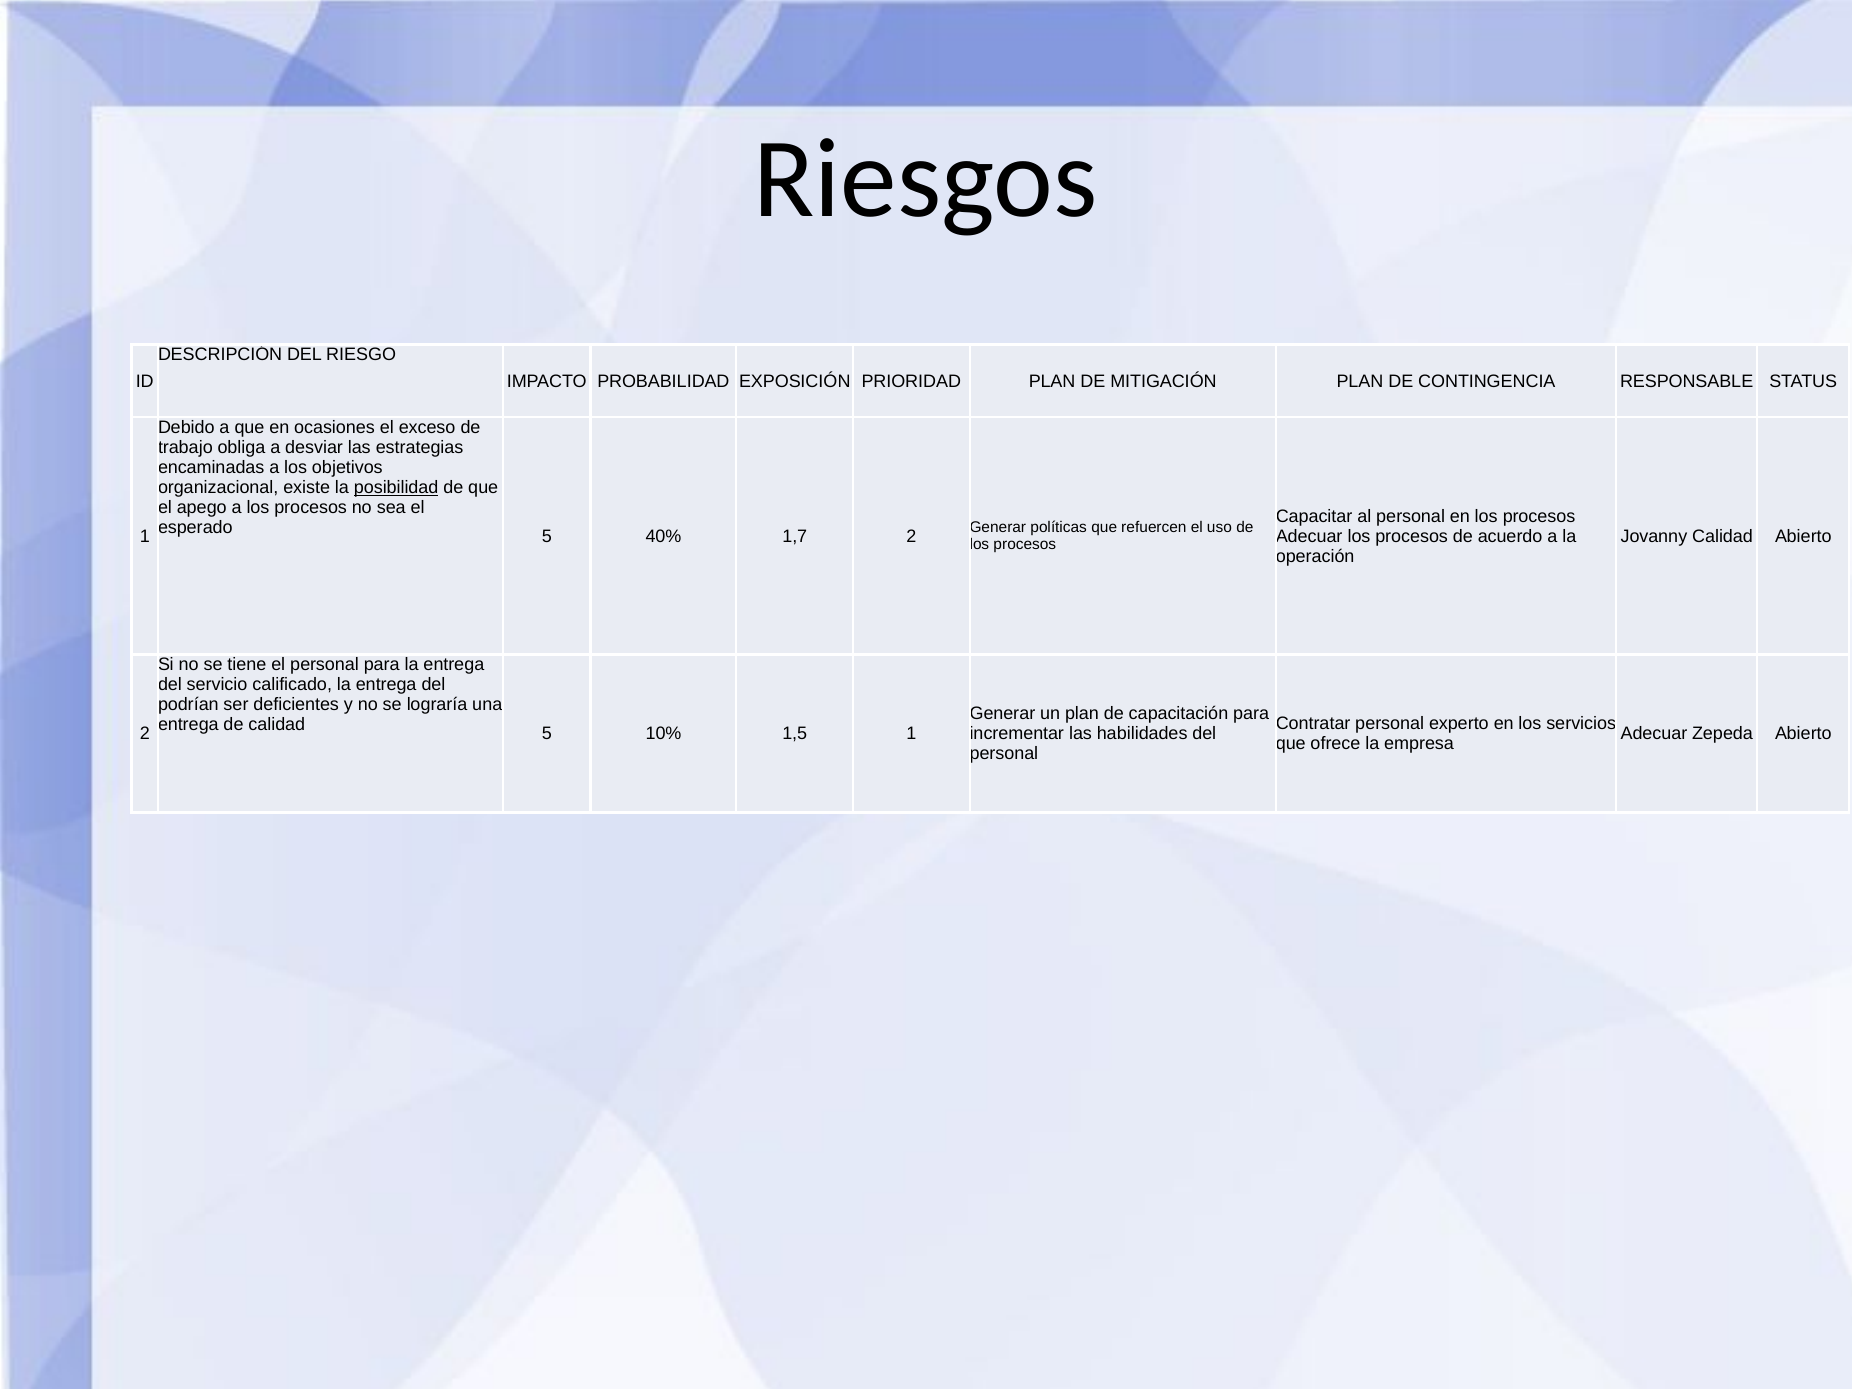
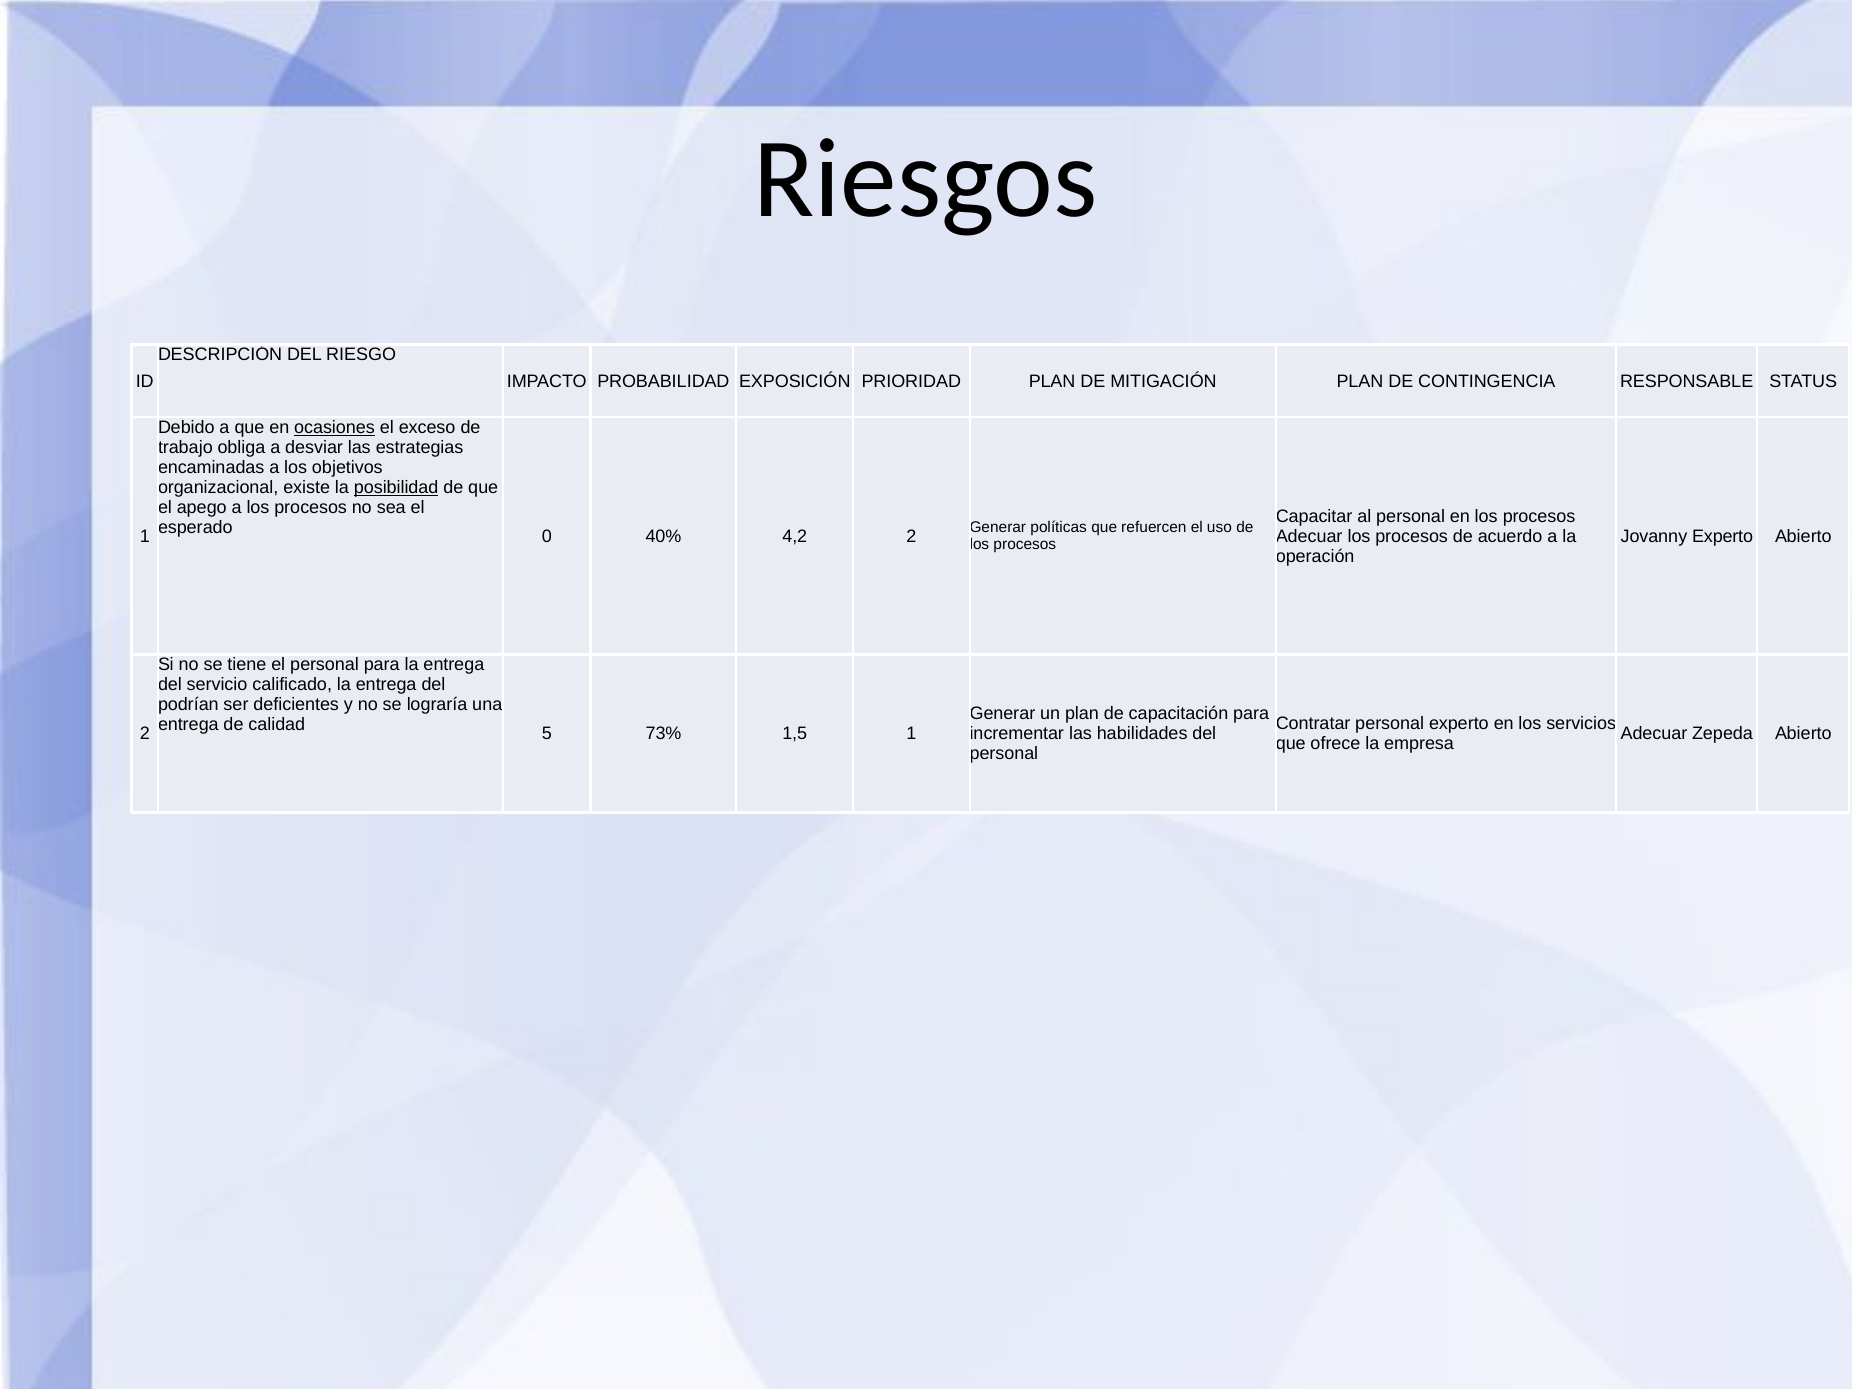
ocasiones underline: none -> present (334, 428)
esperado 5: 5 -> 0 (547, 536)
1,7: 1,7 -> 4,2 (795, 536)
Jovanny Calidad: Calidad -> Experto (1723, 536)
10%: 10% -> 73% (664, 734)
